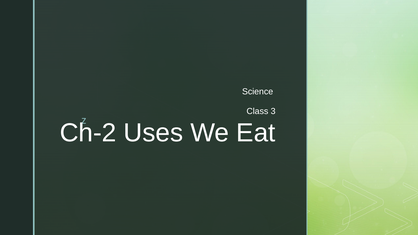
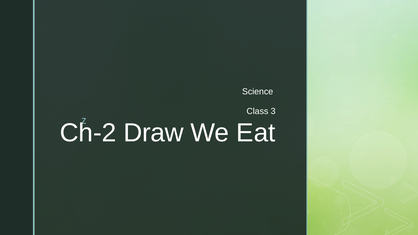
Uses: Uses -> Draw (153, 133)
